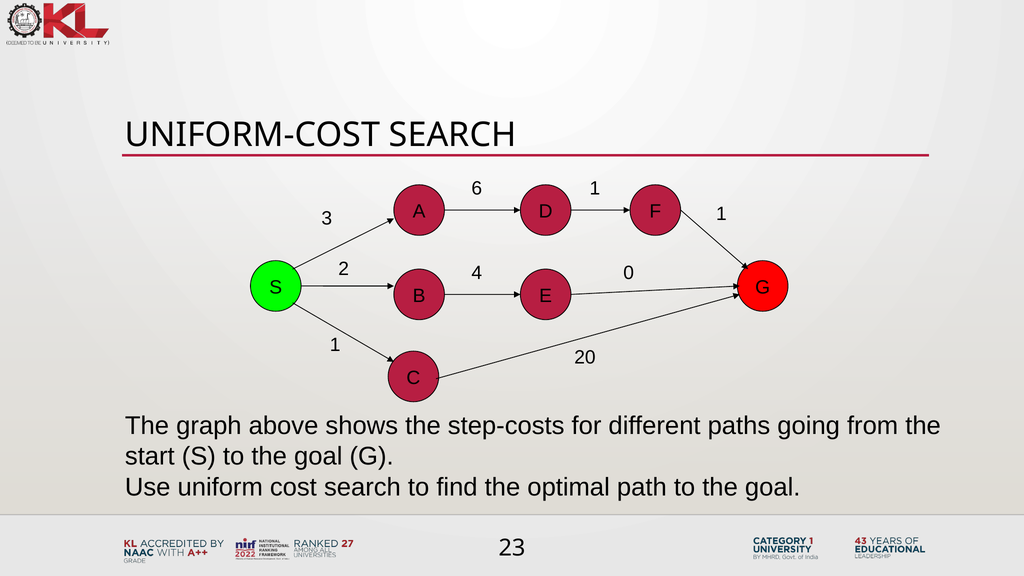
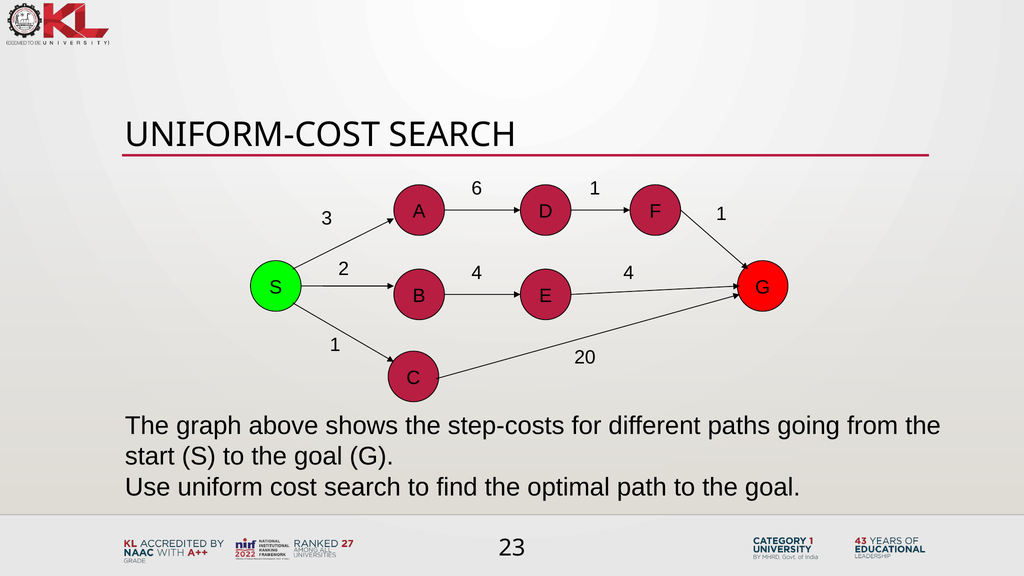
4 0: 0 -> 4 (629, 273)
